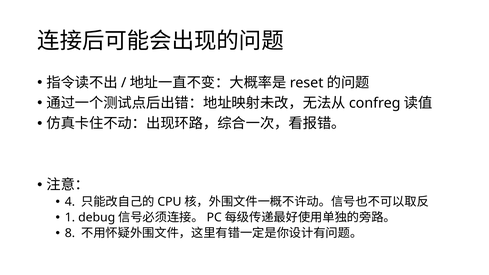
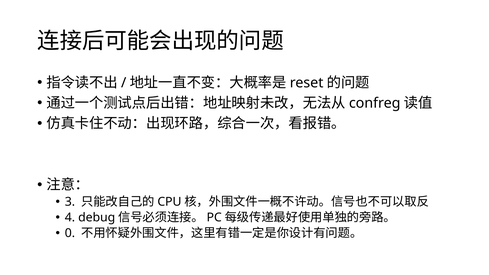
4: 4 -> 3 (70, 202)
1: 1 -> 4 (70, 218)
8: 8 -> 0 (70, 233)
